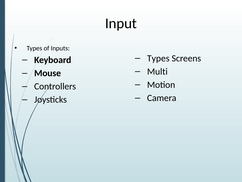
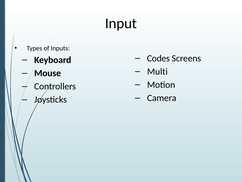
Types: Types -> Codes (158, 58)
